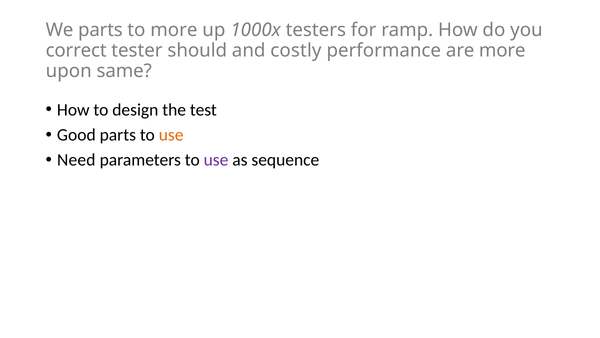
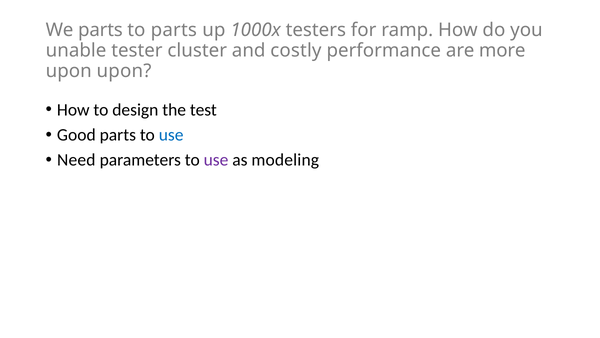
to more: more -> parts (174, 30)
correct: correct -> unable (76, 50)
should: should -> cluster (197, 50)
upon same: same -> upon (124, 71)
use colour: orange -> blue (171, 135)
sequence: sequence -> modeling (285, 160)
